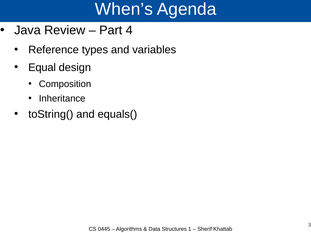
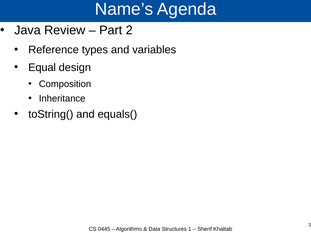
When’s: When’s -> Name’s (124, 9)
4: 4 -> 2 (129, 30)
